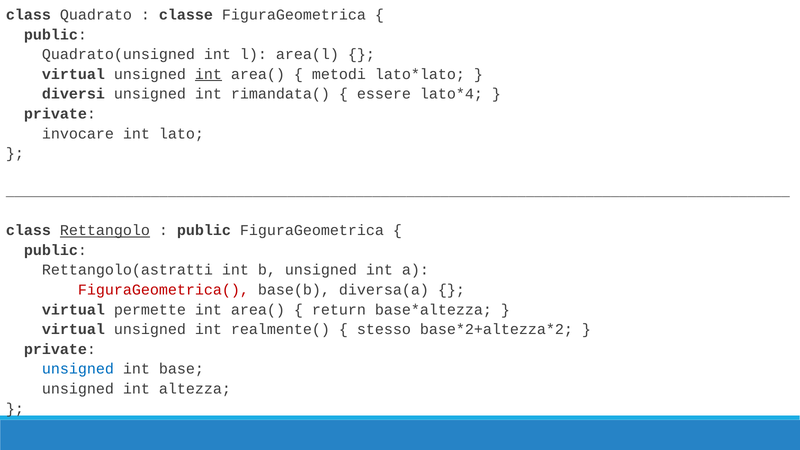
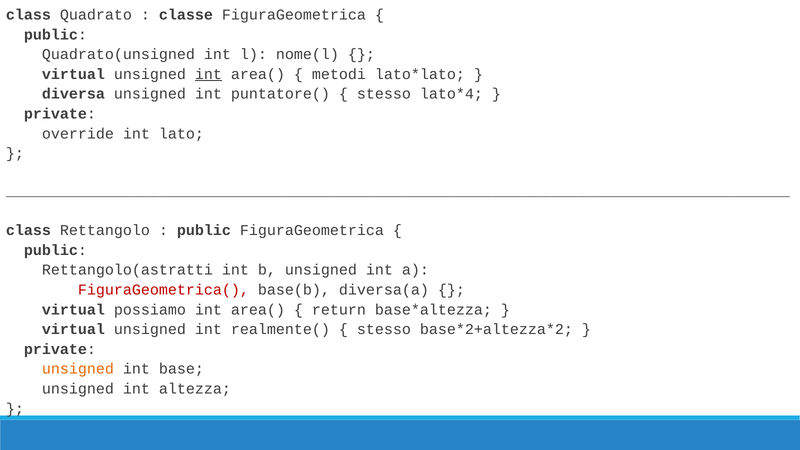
area(l: area(l -> nome(l (307, 54)
diversi: diversi -> diversa (73, 94)
rimandata(: rimandata( -> puntatore( (280, 94)
essere: essere -> stesso (384, 94)
invocare: invocare -> override (78, 134)
Rettangolo underline: present -> none (105, 230)
permette: permette -> possiamo (150, 310)
unsigned colour: blue -> orange (78, 369)
